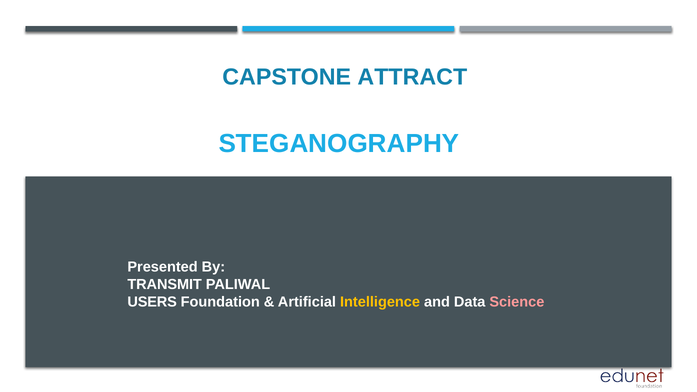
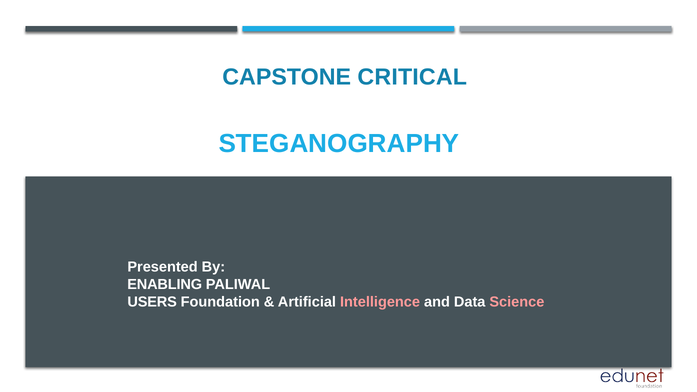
ATTRACT: ATTRACT -> CRITICAL (412, 77)
TRANSMIT: TRANSMIT -> ENABLING (165, 285)
Intelligence colour: yellow -> pink (380, 302)
